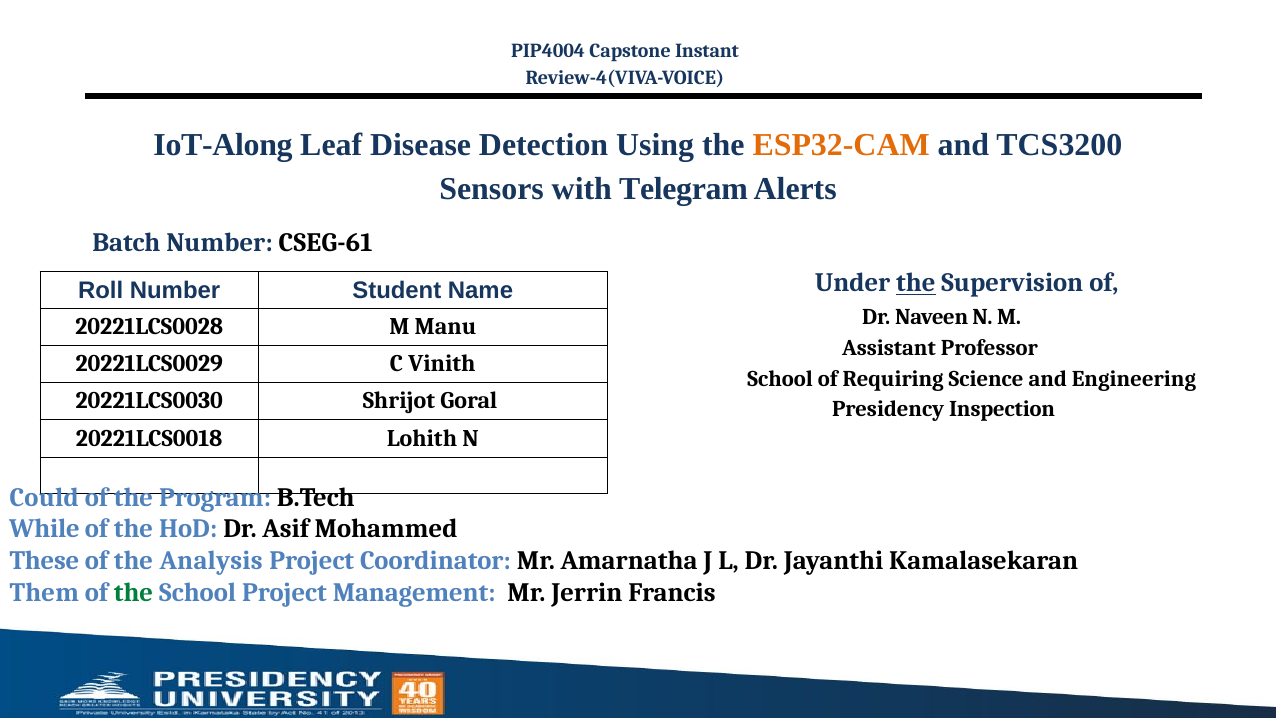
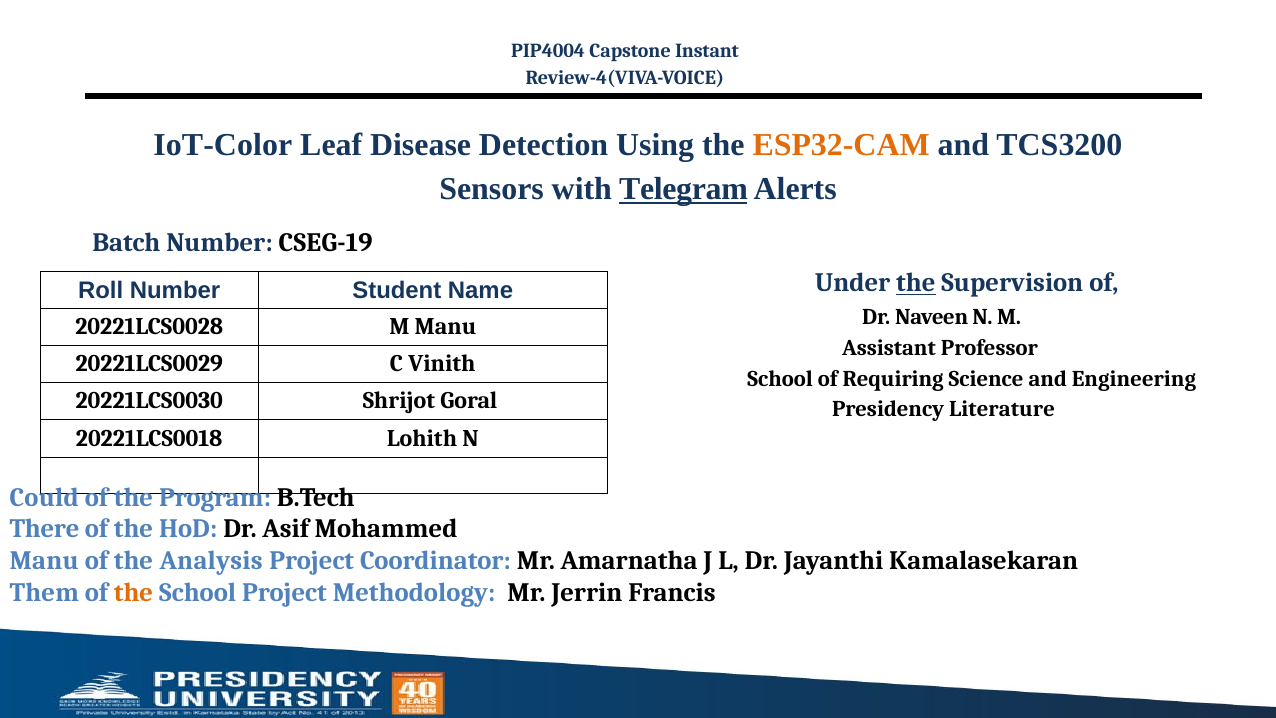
IoT-Along: IoT-Along -> IoT-Color (223, 145)
Telegram underline: none -> present (683, 189)
CSEG-61: CSEG-61 -> CSEG-19 (326, 242)
Inspection: Inspection -> Literature (1002, 409)
While: While -> There (44, 529)
These: These -> Manu (44, 561)
the colour: green -> orange (133, 593)
Management: Management -> Methodology (414, 593)
